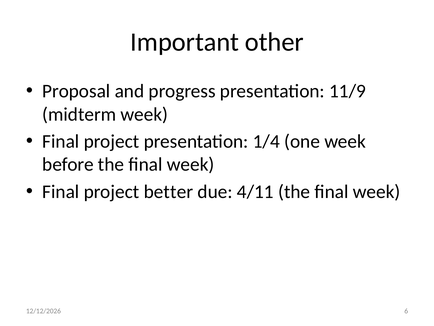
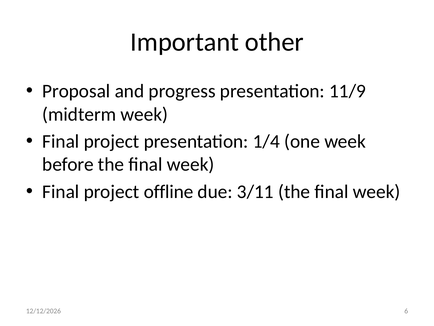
better: better -> offline (169, 191)
4/11: 4/11 -> 3/11 (255, 191)
